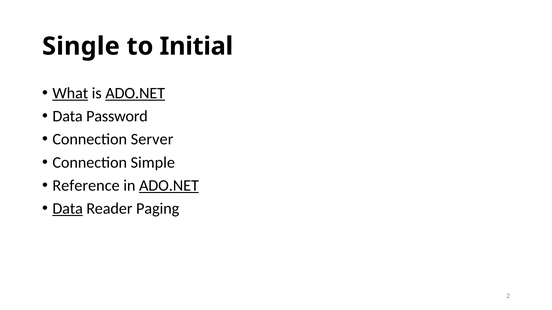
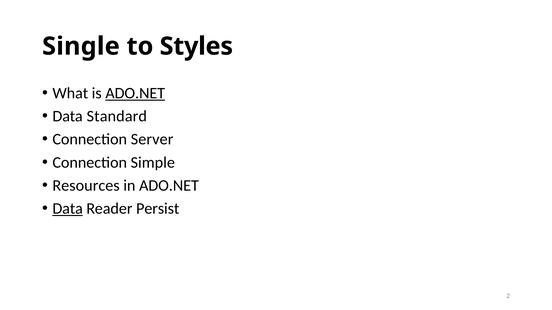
Initial: Initial -> Styles (196, 46)
What underline: present -> none (70, 93)
Password: Password -> Standard (117, 116)
Reference: Reference -> Resources (86, 186)
ADO.NET underline: present -> none (169, 186)
Paging: Paging -> Persist (158, 209)
